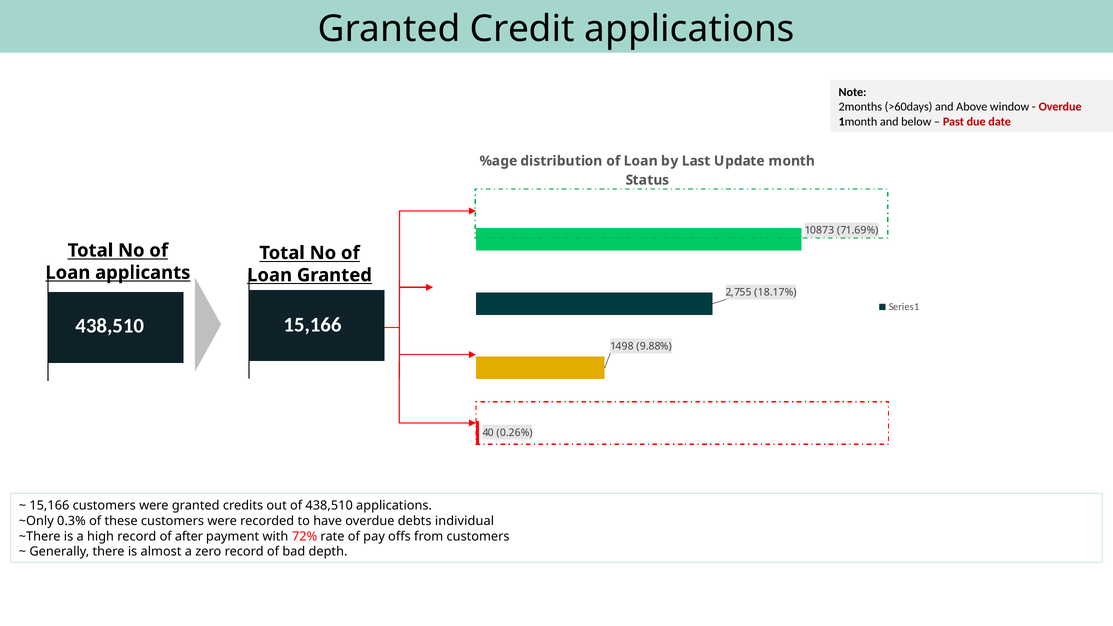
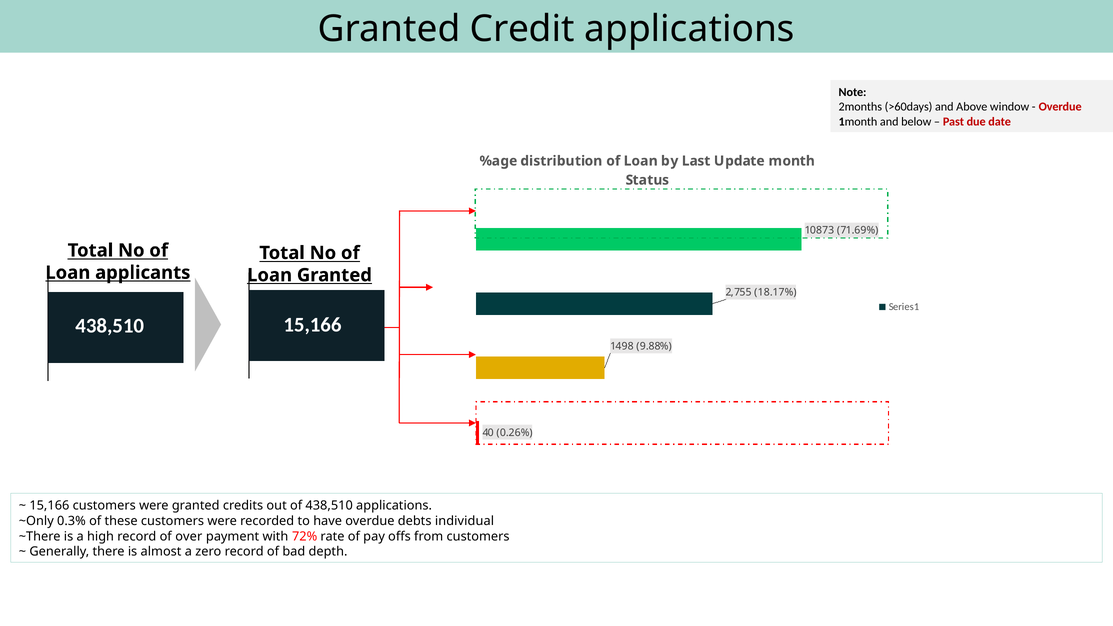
after: after -> over (189, 536)
